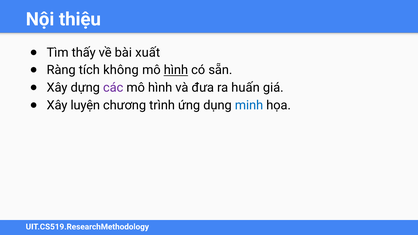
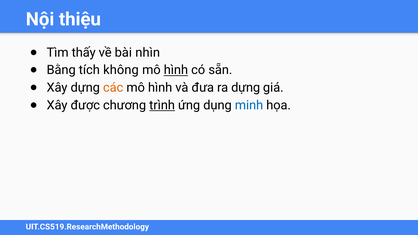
xuất: xuất -> nhìn (148, 53)
Ràng: Ràng -> Bằng (61, 70)
các colour: purple -> orange (113, 88)
ra huấn: huấn -> dựng (246, 88)
luyện: luyện -> được (85, 105)
trình underline: none -> present (162, 105)
